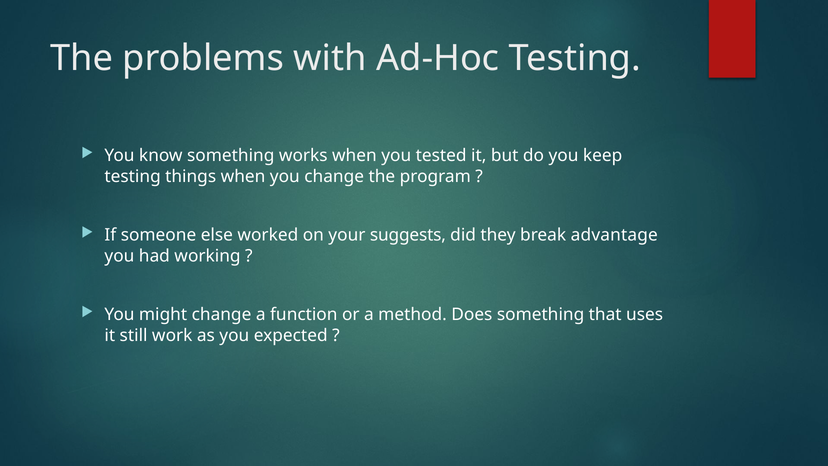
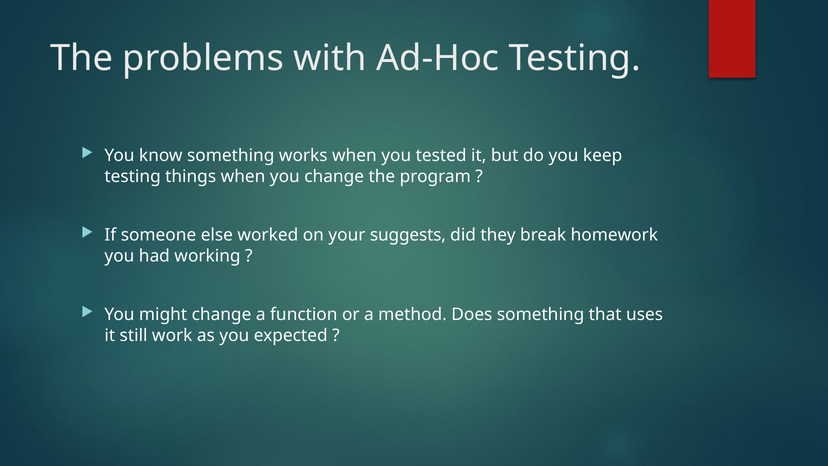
advantage: advantage -> homework (614, 235)
